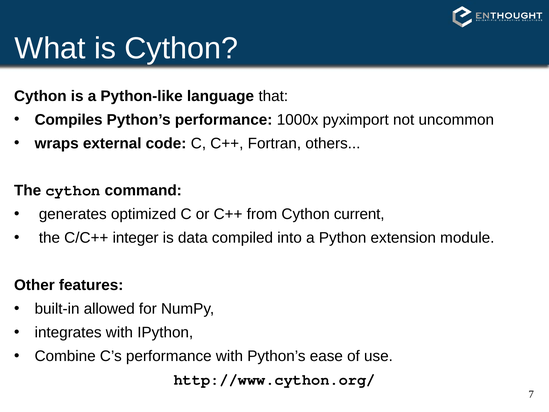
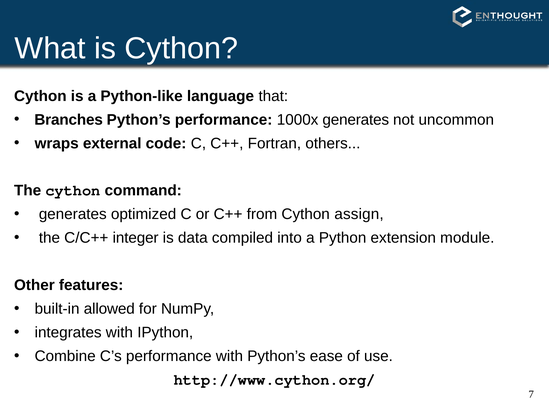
Compiles: Compiles -> Branches (69, 120)
1000x pyximport: pyximport -> generates (356, 120)
current: current -> assign (359, 214)
